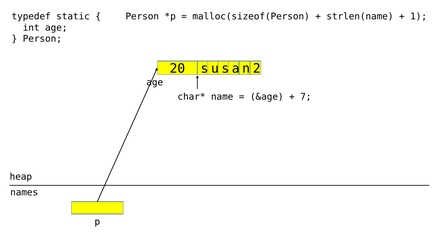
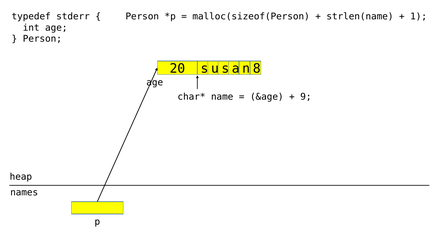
static: static -> stderr (73, 17)
2: 2 -> 8 (257, 69)
7: 7 -> 9 (306, 97)
